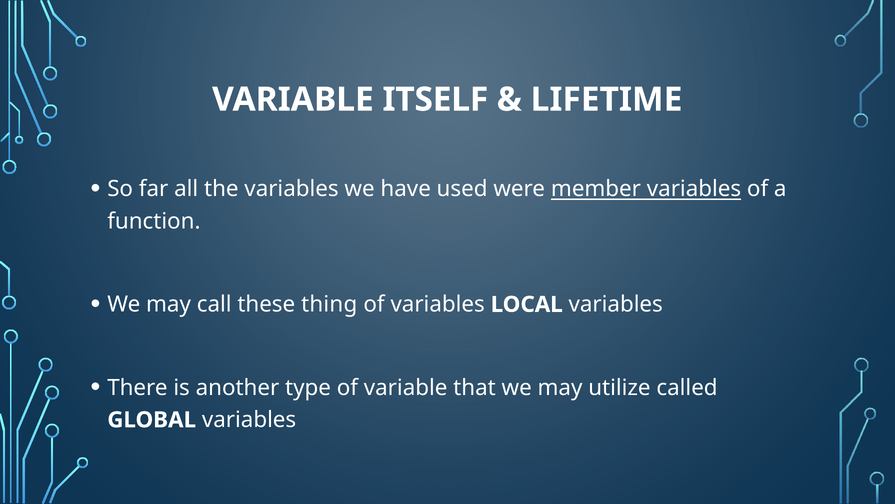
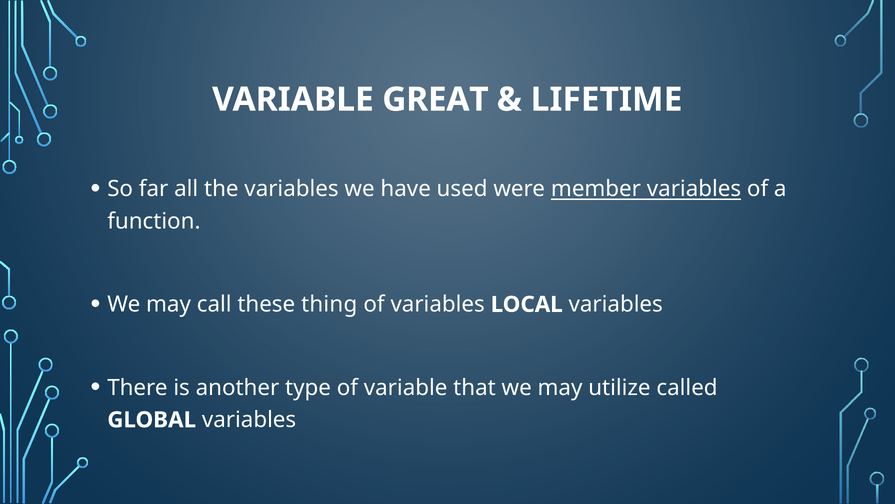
ITSELF: ITSELF -> GREAT (435, 99)
